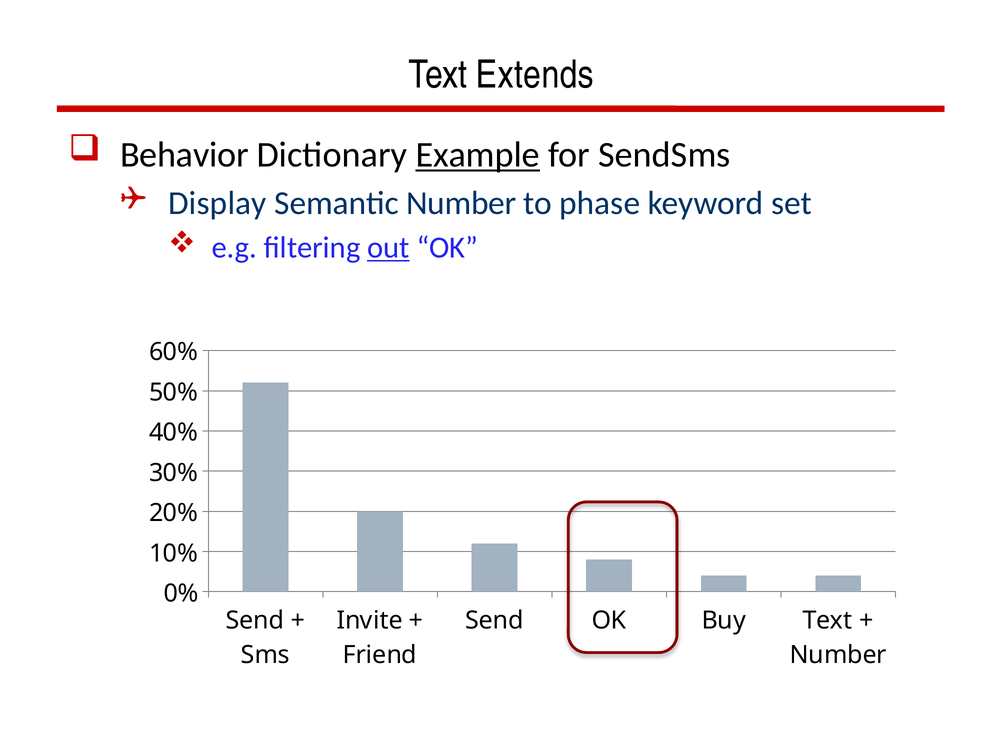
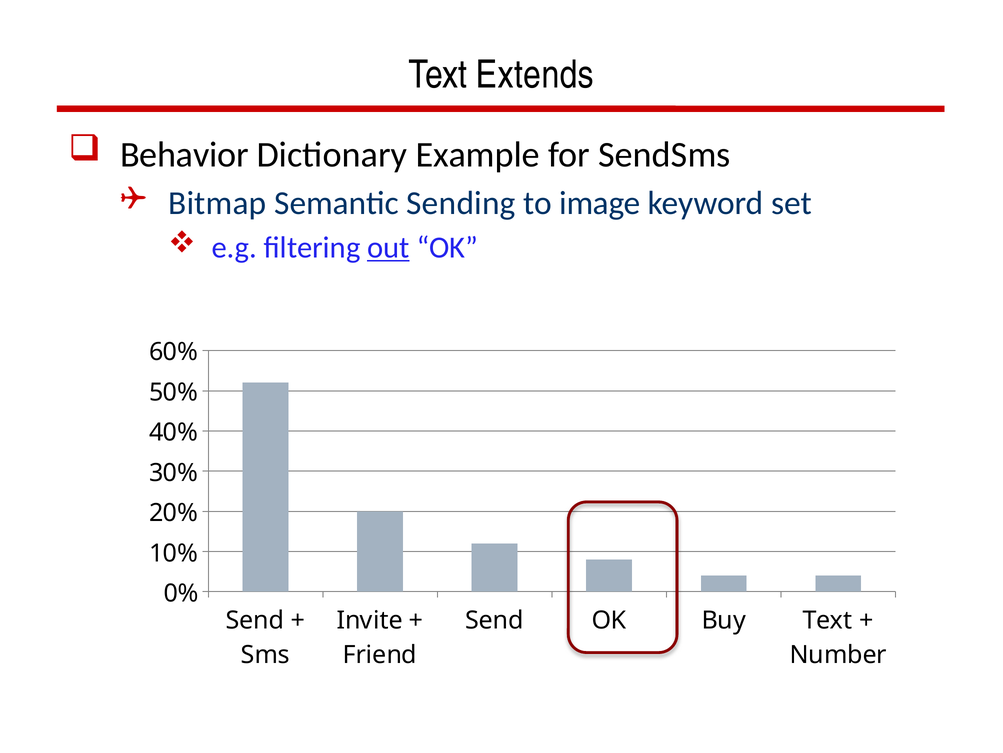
Example underline: present -> none (478, 155)
Display: Display -> Bitmap (217, 203)
Semantic Number: Number -> Sending (461, 203)
phase: phase -> image (600, 203)
